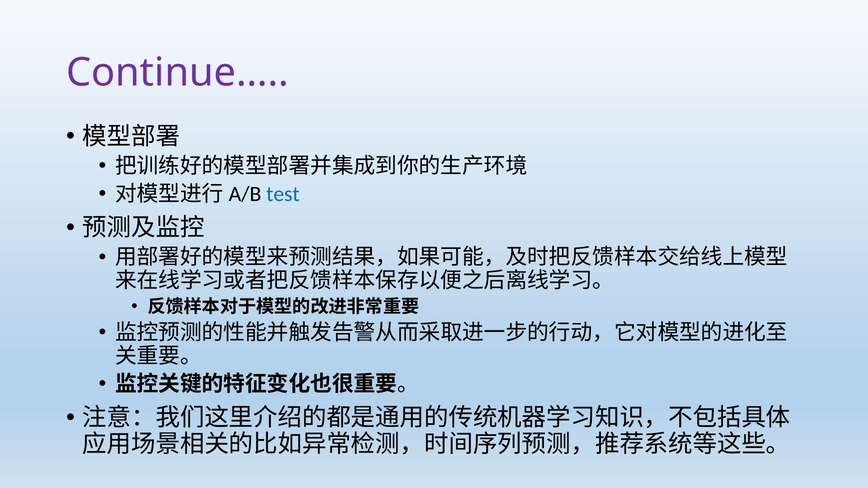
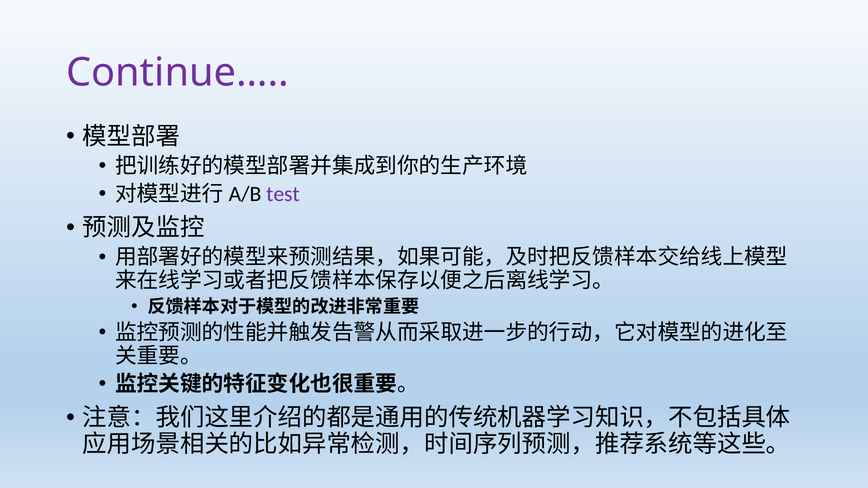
test colour: blue -> purple (283, 194)
